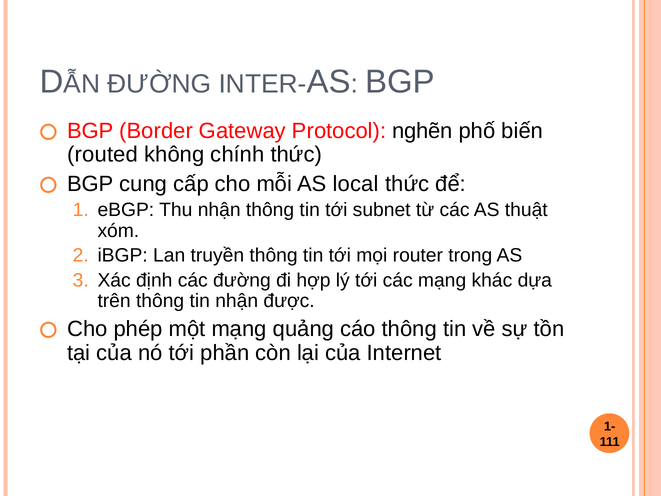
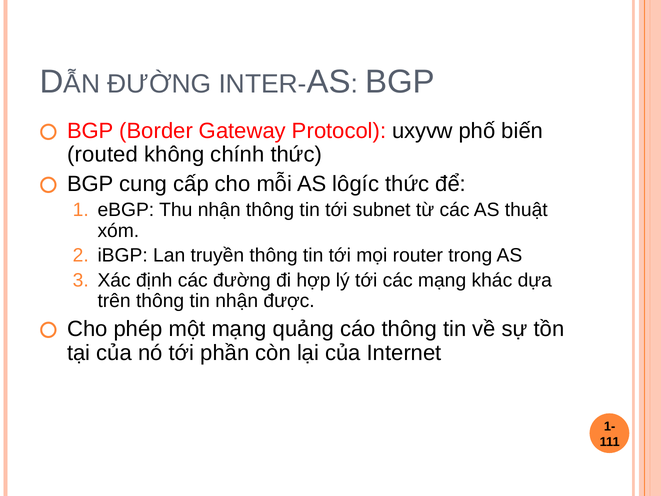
nghẽn: nghẽn -> uxyvw (423, 131)
local: local -> lôgíc (356, 184)
